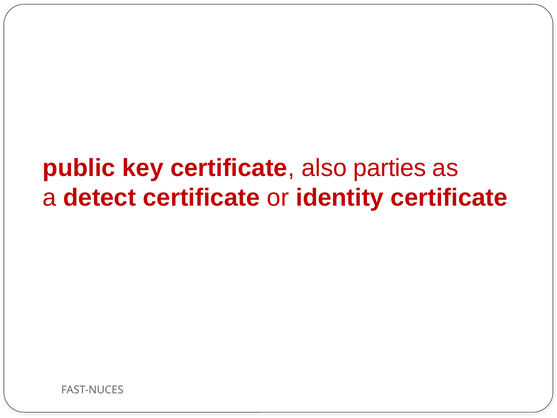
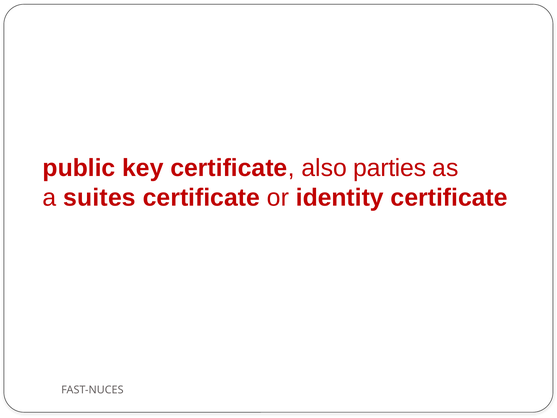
detect: detect -> suites (99, 198)
